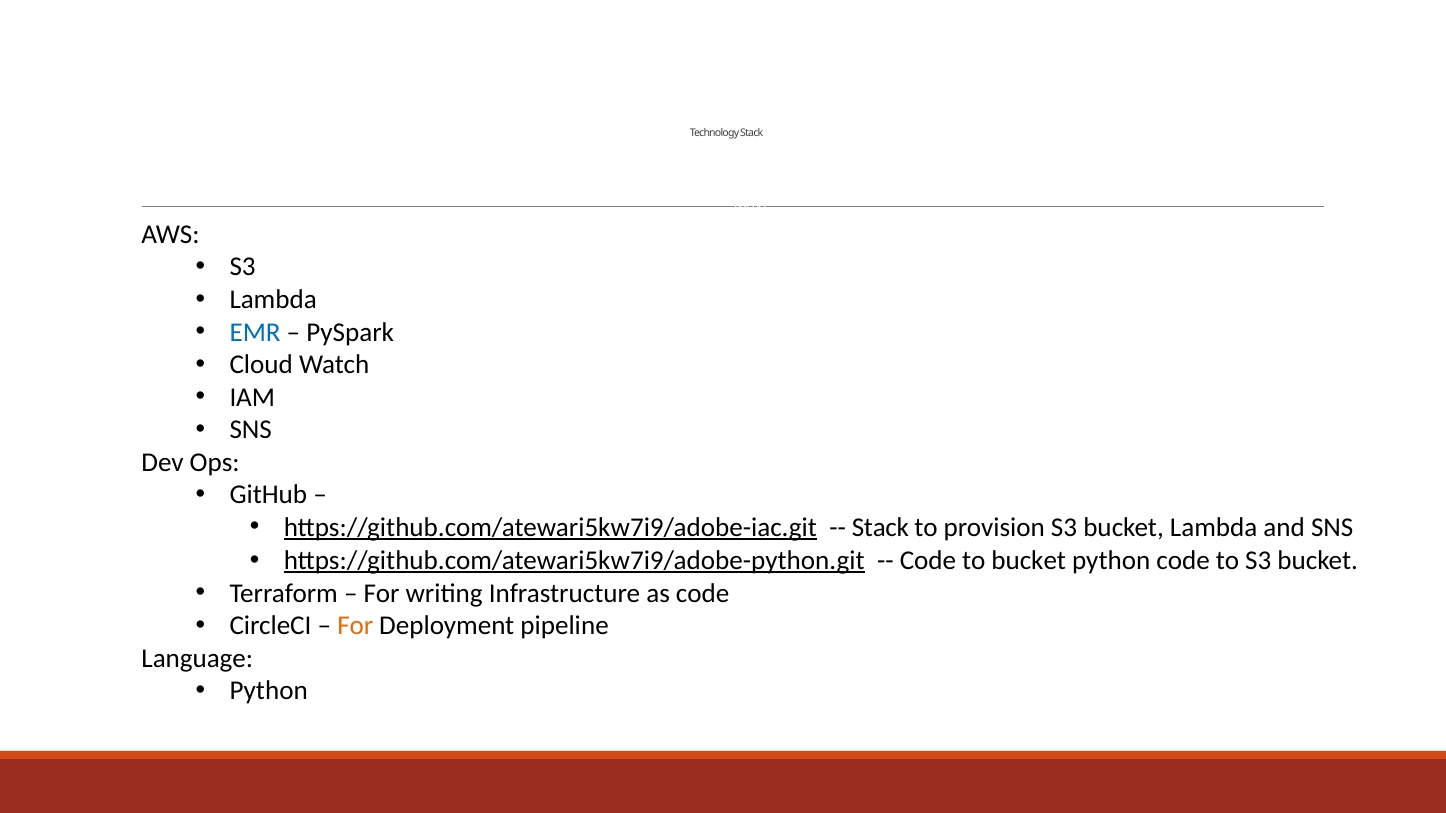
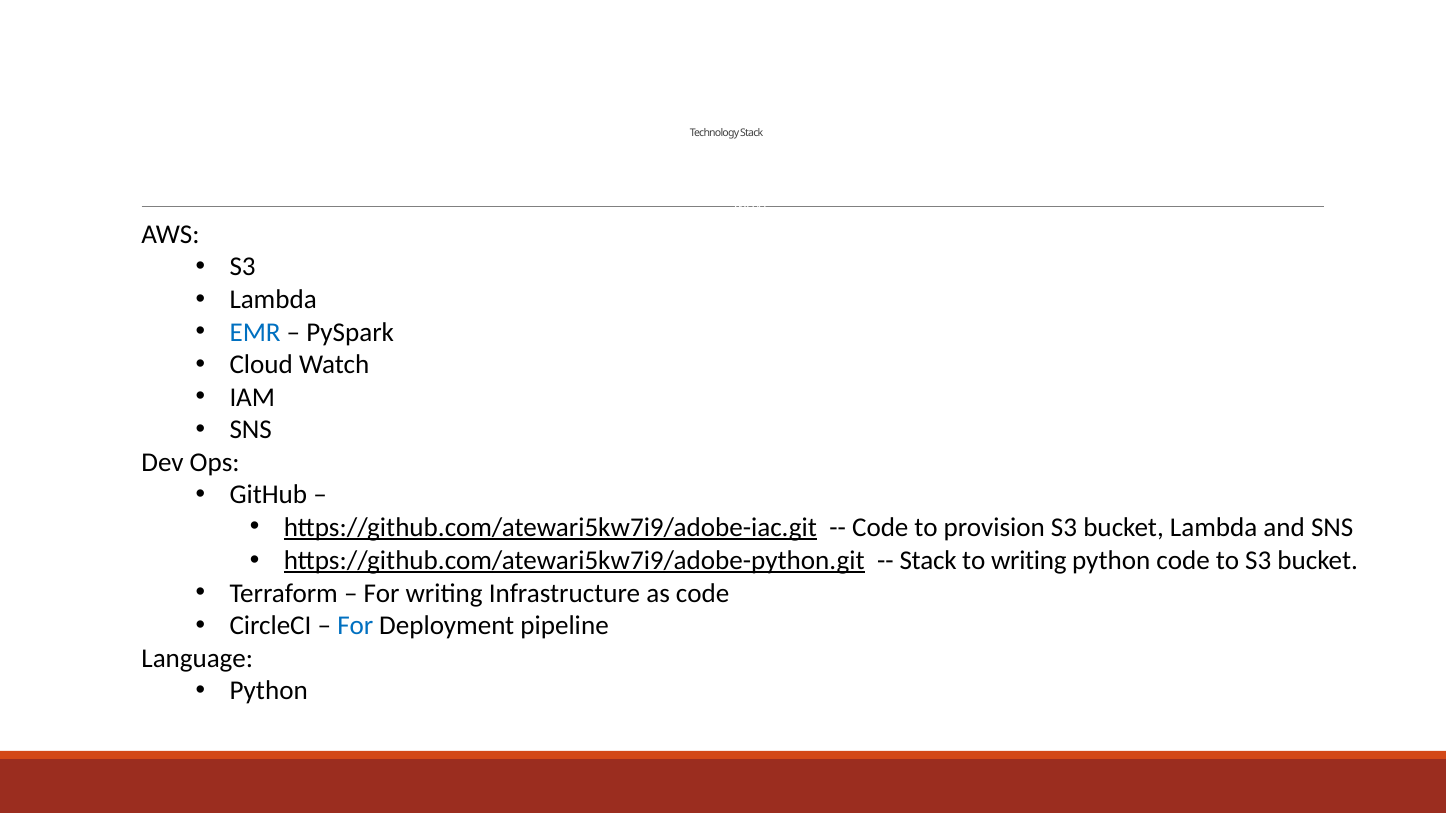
Stack: Stack -> Code (880, 527)
Code: Code -> Stack (928, 561)
to bucket: bucket -> writing (1029, 561)
For colour: orange -> blue (355, 626)
